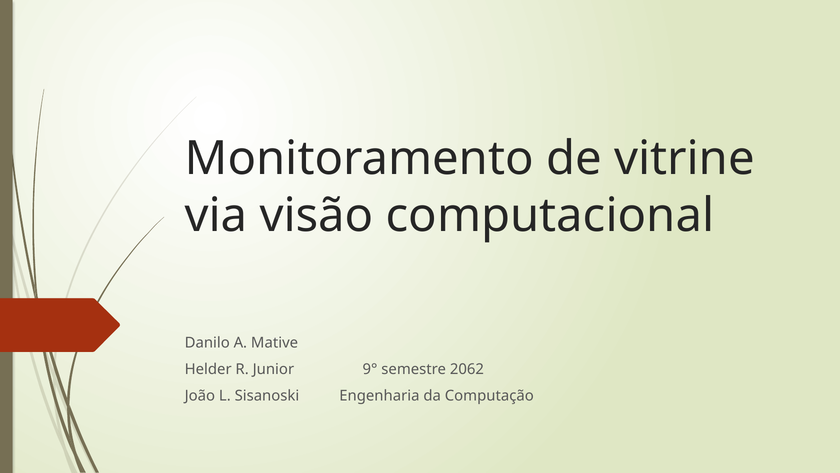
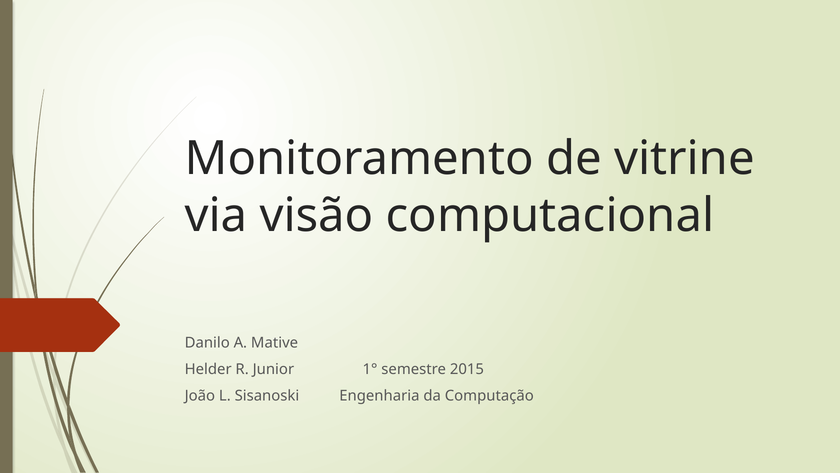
9°: 9° -> 1° (370, 369)
2062: 2062 -> 2015 (467, 369)
